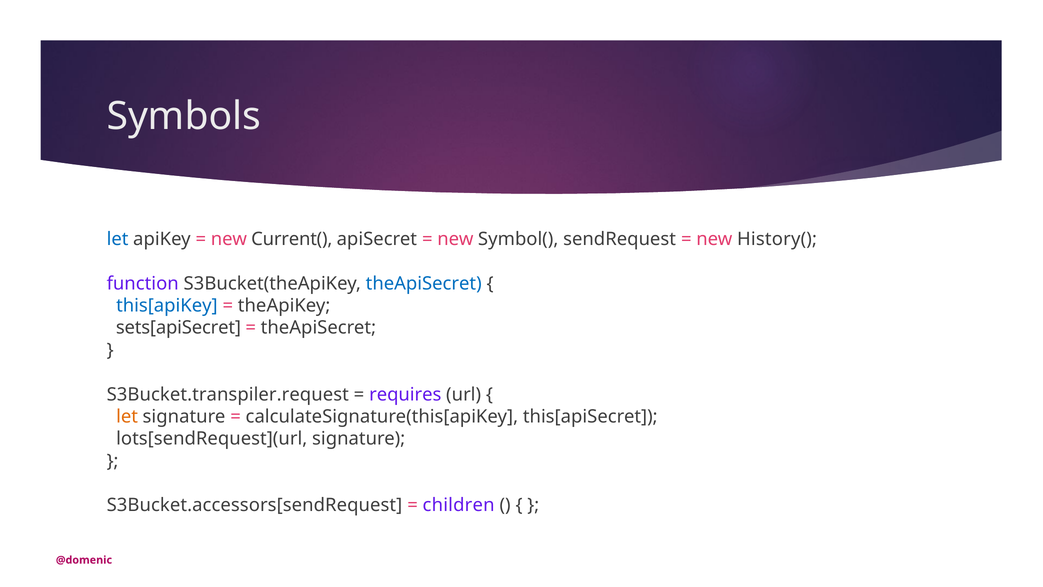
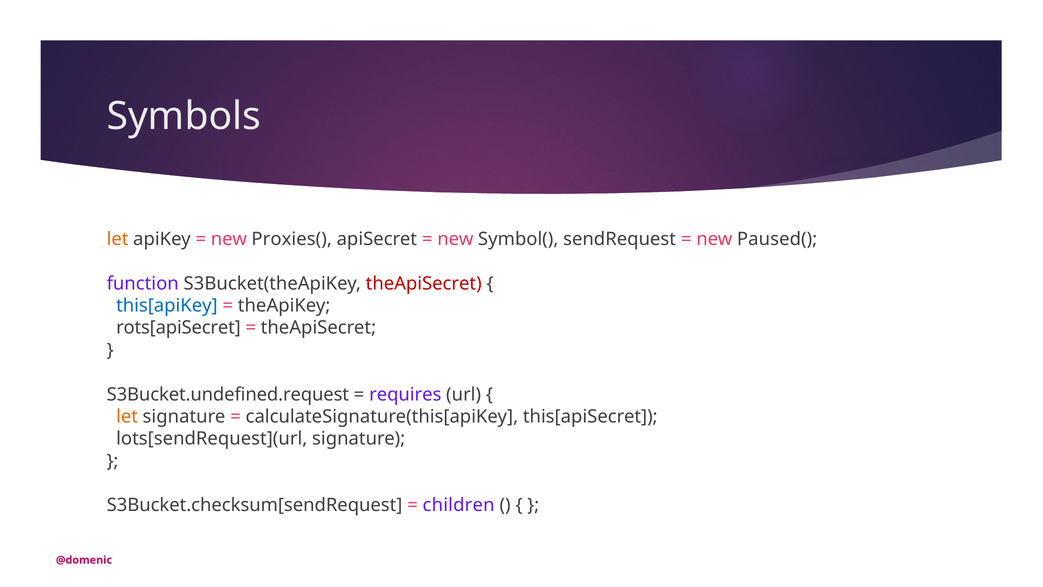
let colour: blue -> orange (118, 239)
Current(: Current( -> Proxies( (292, 239)
History(: History( -> Paused( (777, 239)
theApiSecret colour: blue -> red (424, 283)
sets[apiSecret: sets[apiSecret -> rots[apiSecret (178, 328)
S3Bucket.transpiler.request: S3Bucket.transpiler.request -> S3Bucket.undefined.request (228, 394)
S3Bucket.accessors[sendRequest: S3Bucket.accessors[sendRequest -> S3Bucket.checksum[sendRequest (255, 505)
